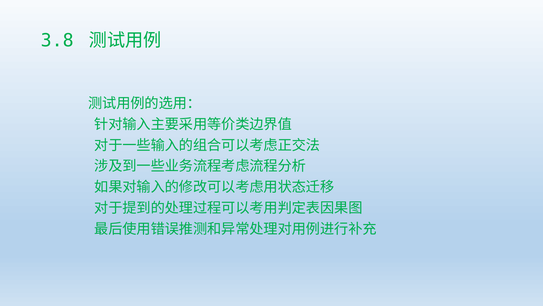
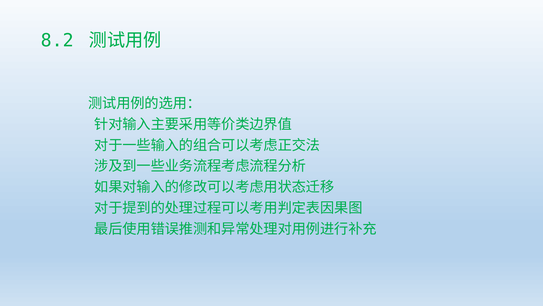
3.8: 3.8 -> 8.2 (57, 41)
